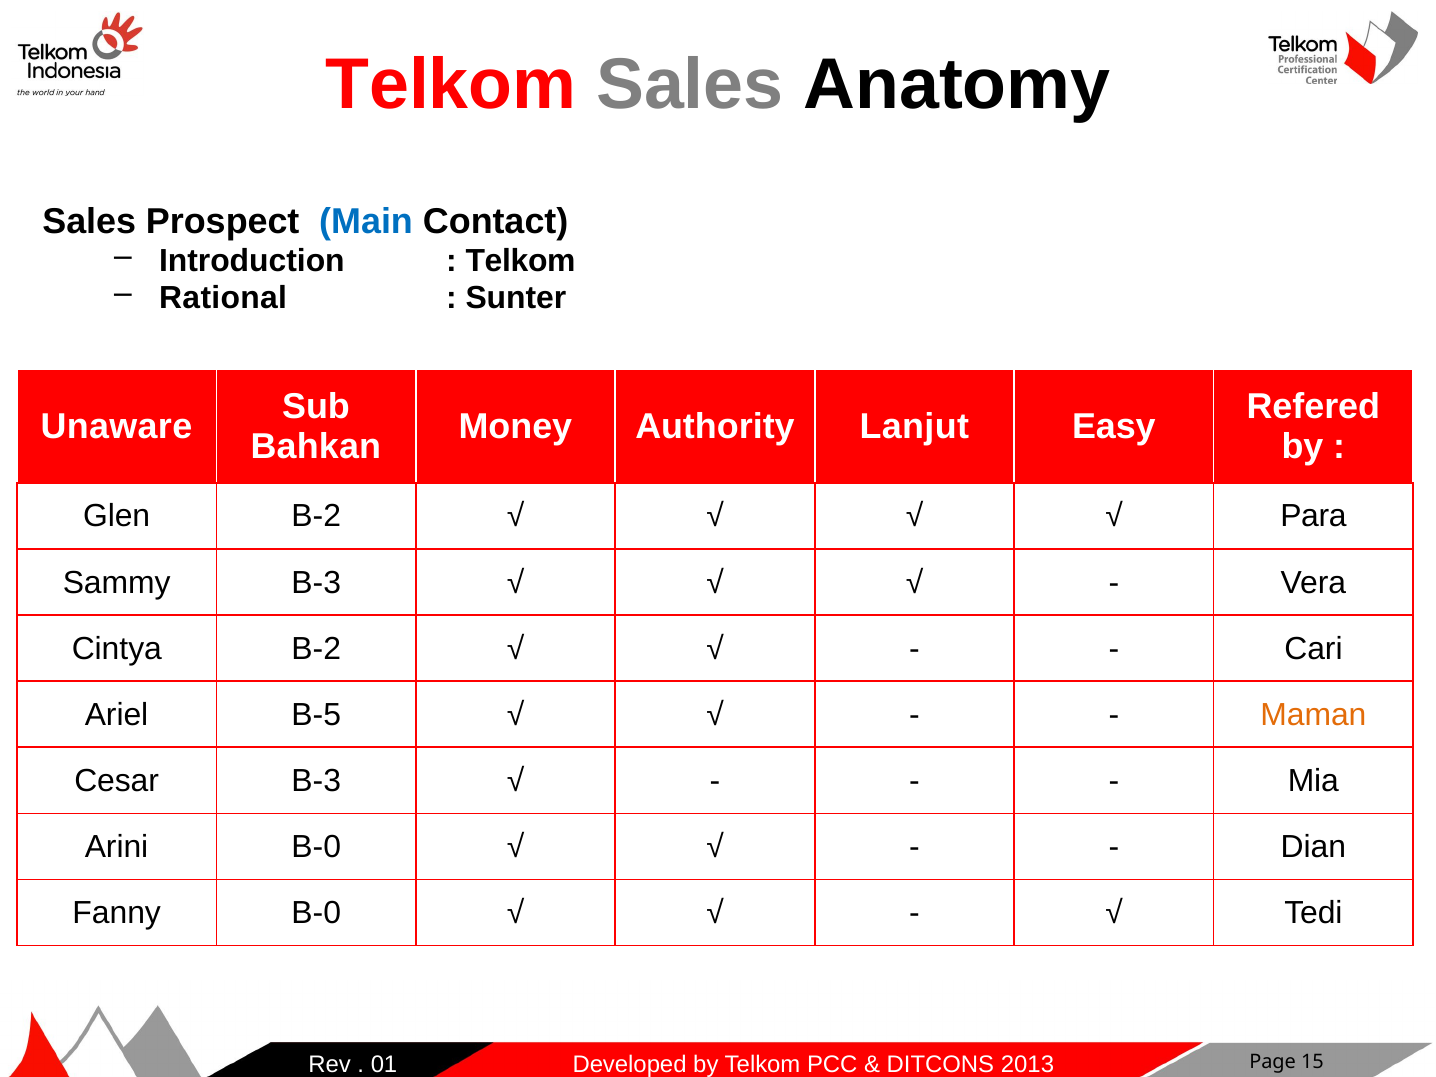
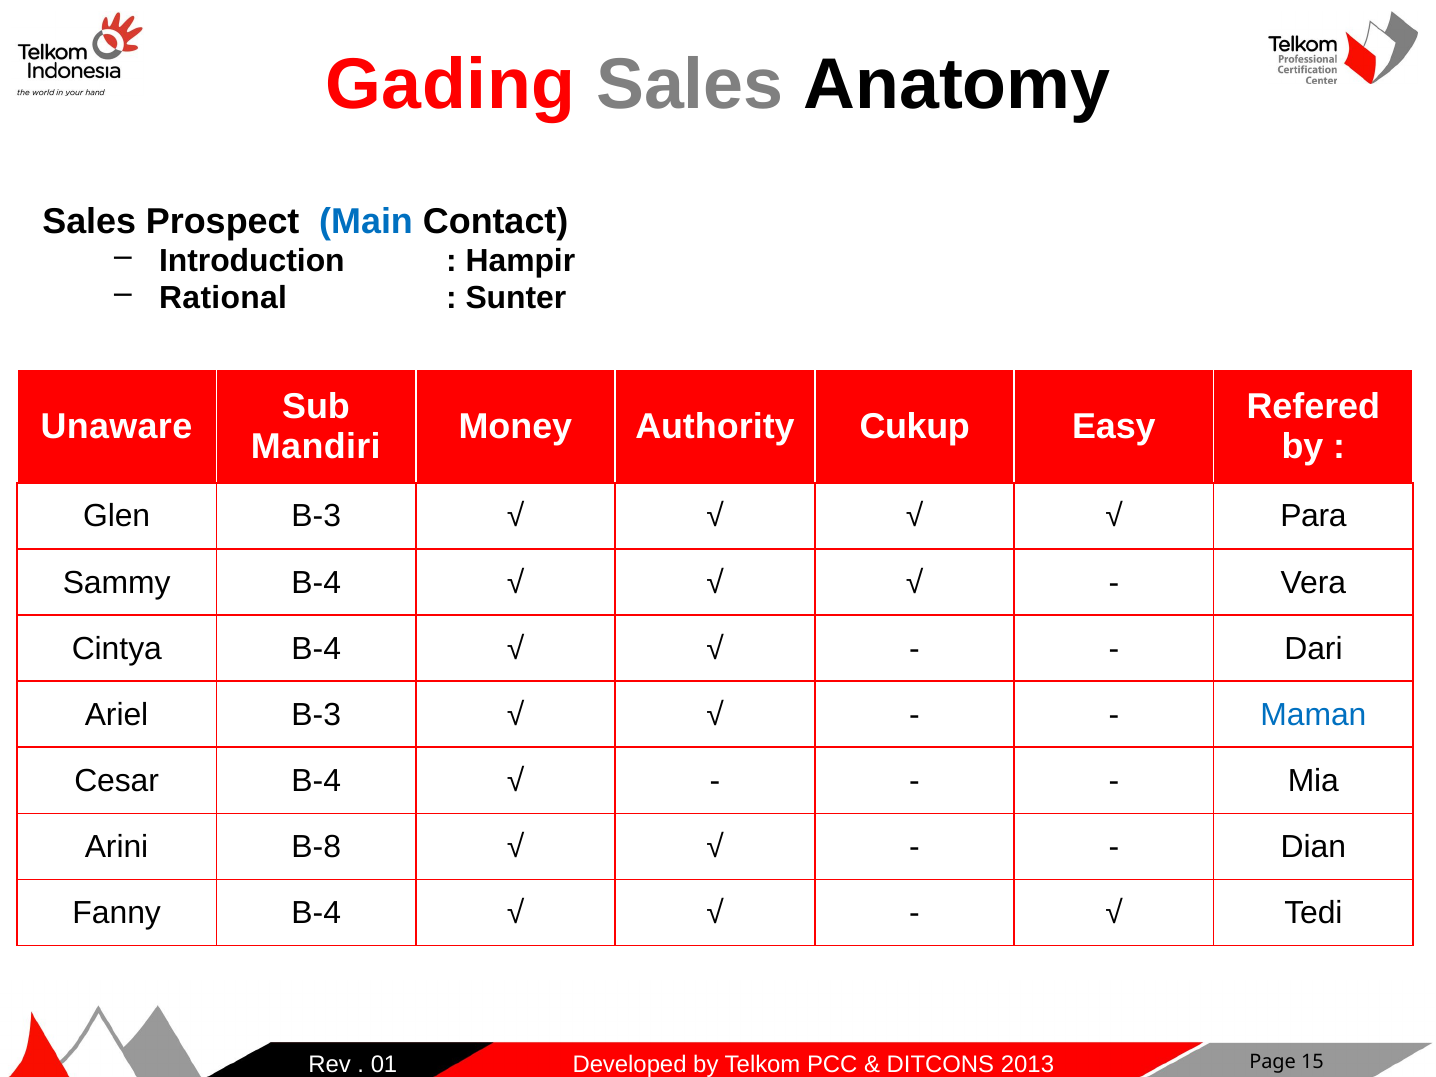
Telkom: Telkom -> Gading (451, 85)
Telkom: Telkom -> Hampir (520, 261)
Lanjut: Lanjut -> Cukup (915, 427)
Bahkan: Bahkan -> Mandiri (316, 447)
Glen B-2: B-2 -> B-3 (316, 516)
Sammy B-3: B-3 -> B-4 (316, 583)
Cintya B-2: B-2 -> B-4 (316, 649)
Cari: Cari -> Dari (1313, 649)
Ariel B-5: B-5 -> B-3 (316, 715)
Maman colour: orange -> blue (1313, 715)
Cesar B-3: B-3 -> B-4 (316, 781)
Arini B-0: B-0 -> B-8 (316, 847)
Fanny B-0: B-0 -> B-4 (316, 913)
